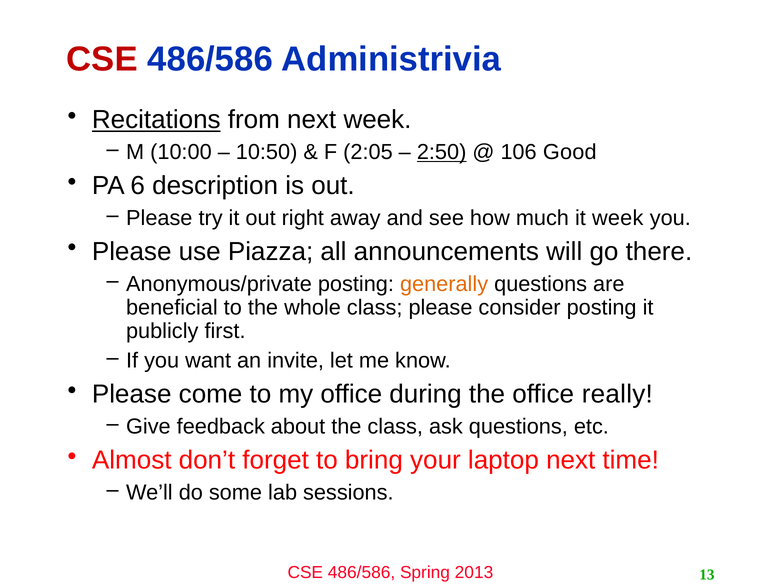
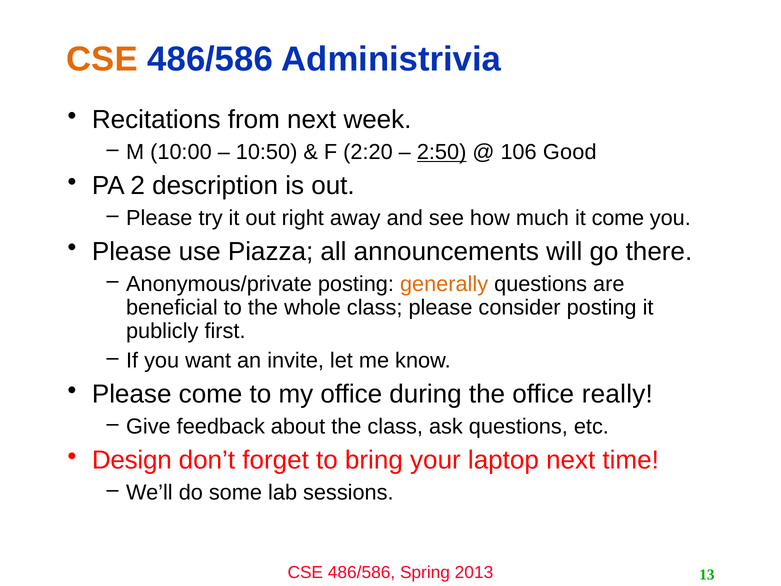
CSE colour: red -> orange (102, 59)
Recitations underline: present -> none (156, 120)
2:05: 2:05 -> 2:20 (368, 152)
6: 6 -> 2 (138, 186)
it week: week -> come (618, 218)
Almost: Almost -> Design (132, 460)
